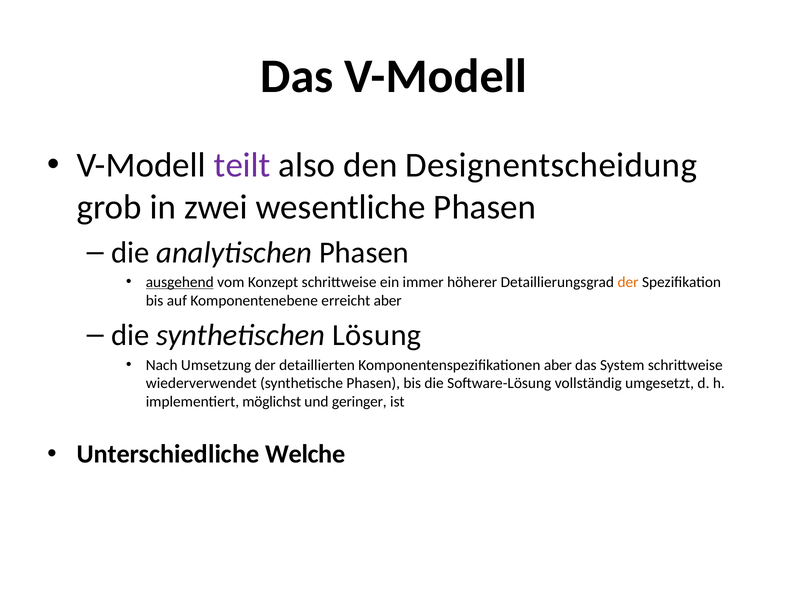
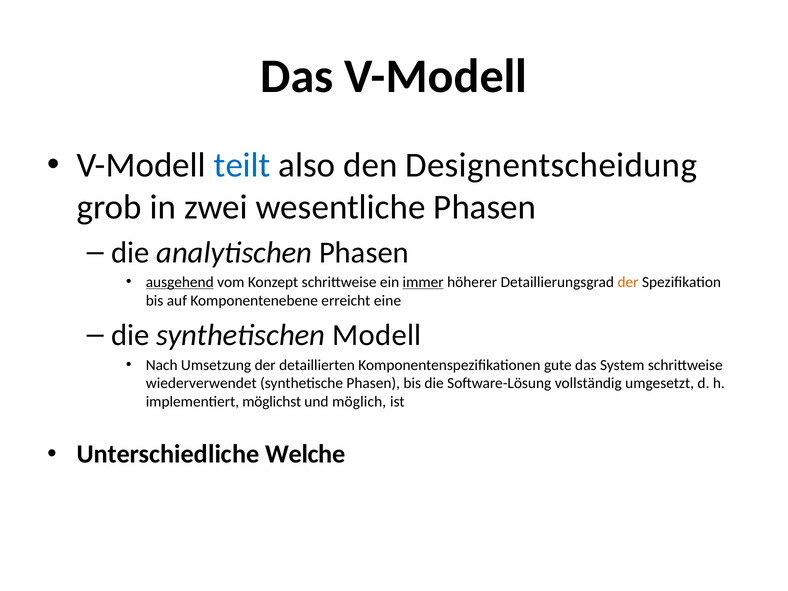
teilt colour: purple -> blue (242, 165)
immer underline: none -> present (423, 282)
erreicht aber: aber -> eine (388, 301)
Lösung: Lösung -> Modell (377, 335)
Komponentenspezifikationen aber: aber -> gute (558, 365)
geringer: geringer -> möglich (359, 402)
